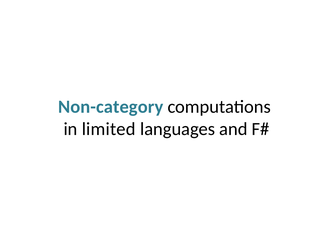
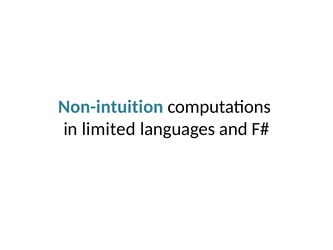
Non-category: Non-category -> Non-intuition (111, 107)
